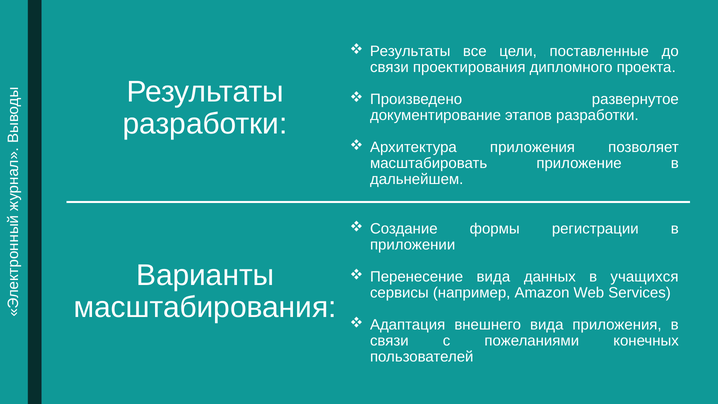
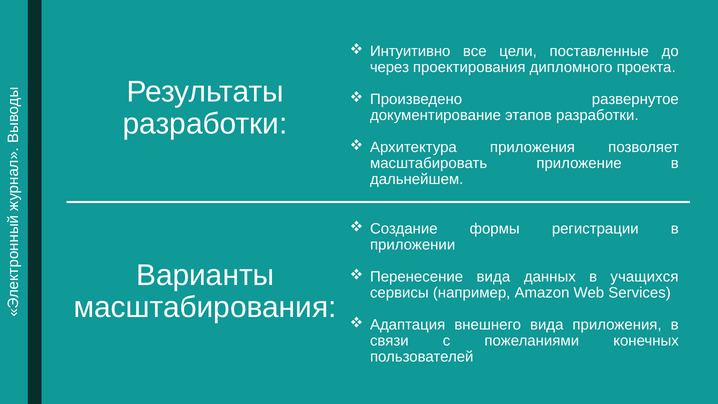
Результаты: Результаты -> Интуитивно (410, 51)
связи: связи -> через (389, 67)
